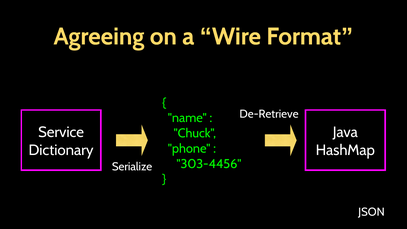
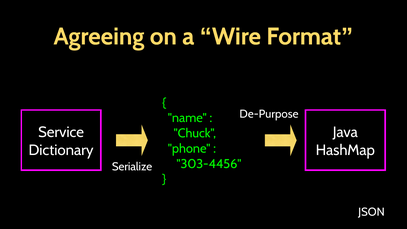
De-Retrieve: De-Retrieve -> De-Purpose (269, 114)
